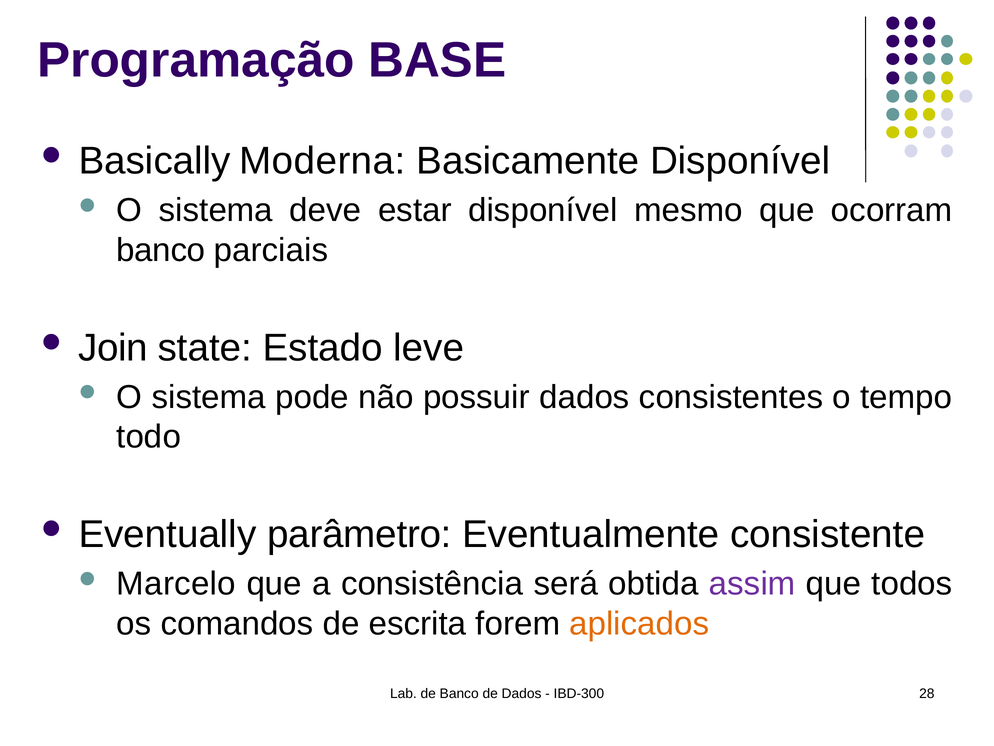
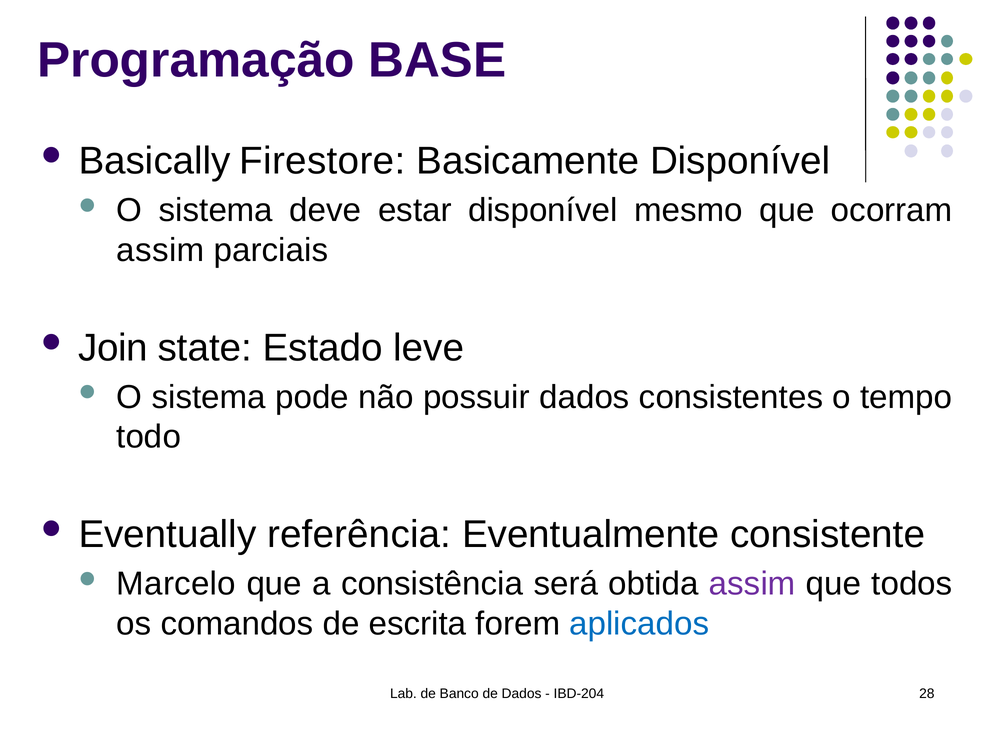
Moderna: Moderna -> Firestore (322, 161)
banco: banco -> assim (160, 250)
parâmetro: parâmetro -> referência (359, 534)
aplicados colour: orange -> blue (639, 623)
IBD-300: IBD-300 -> IBD-204 (579, 693)
